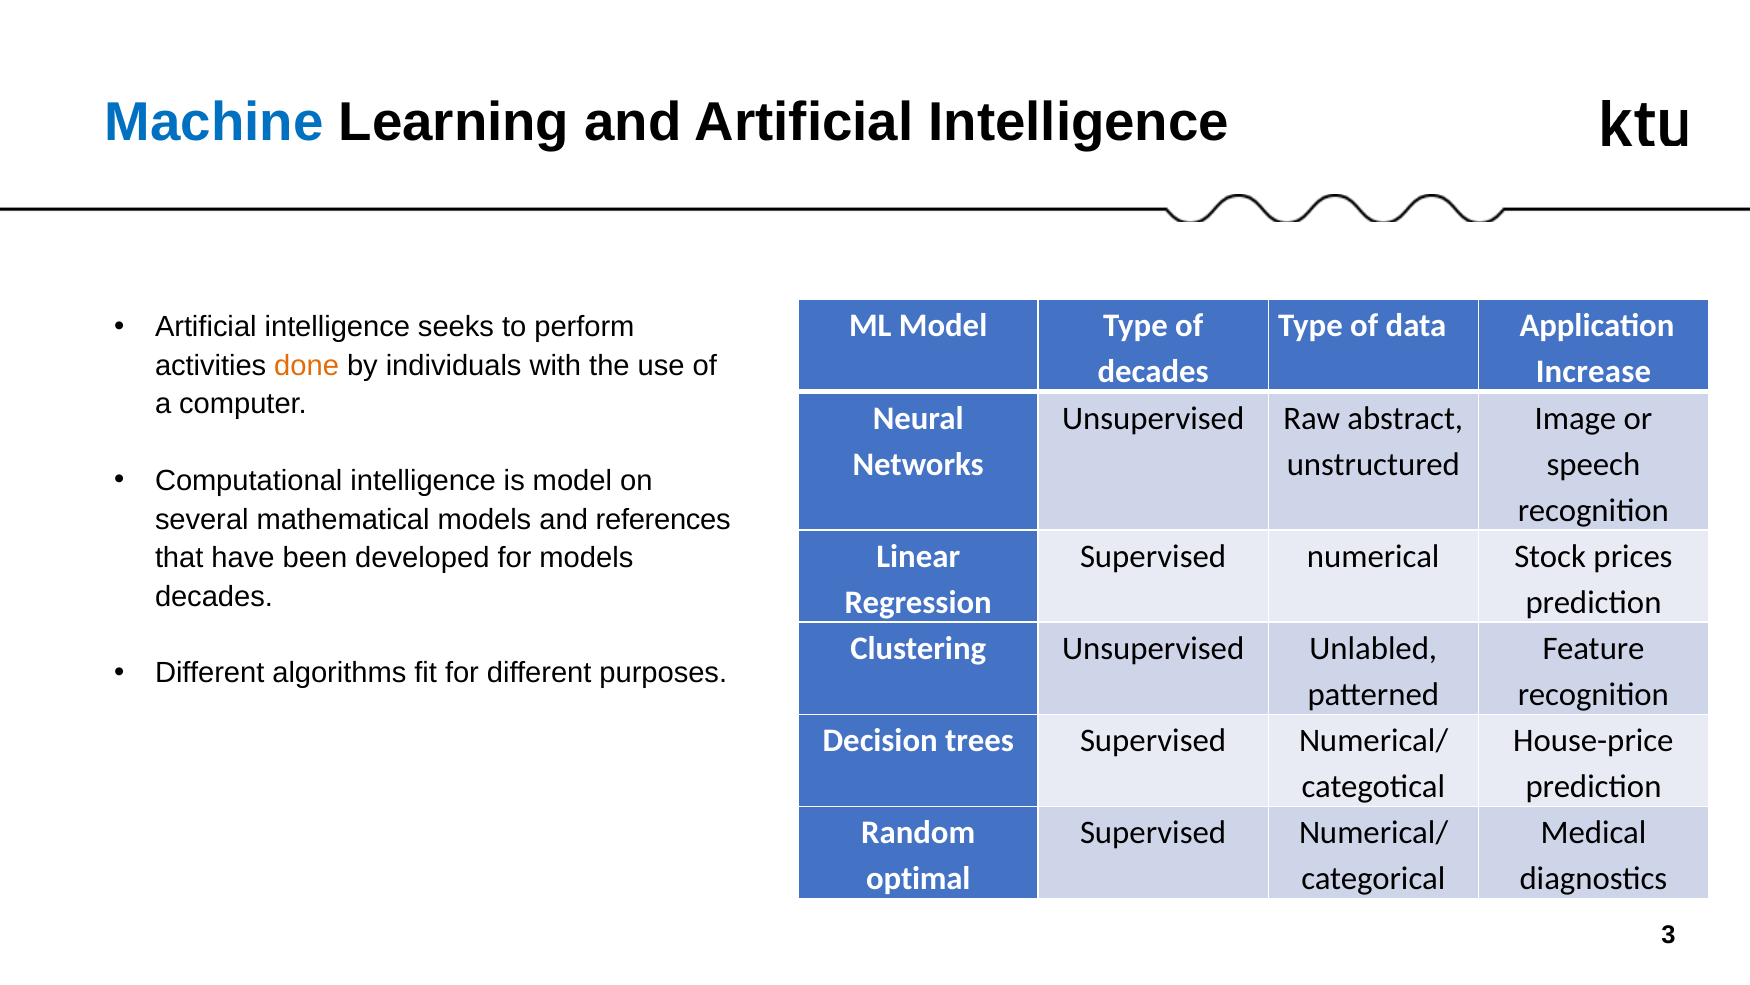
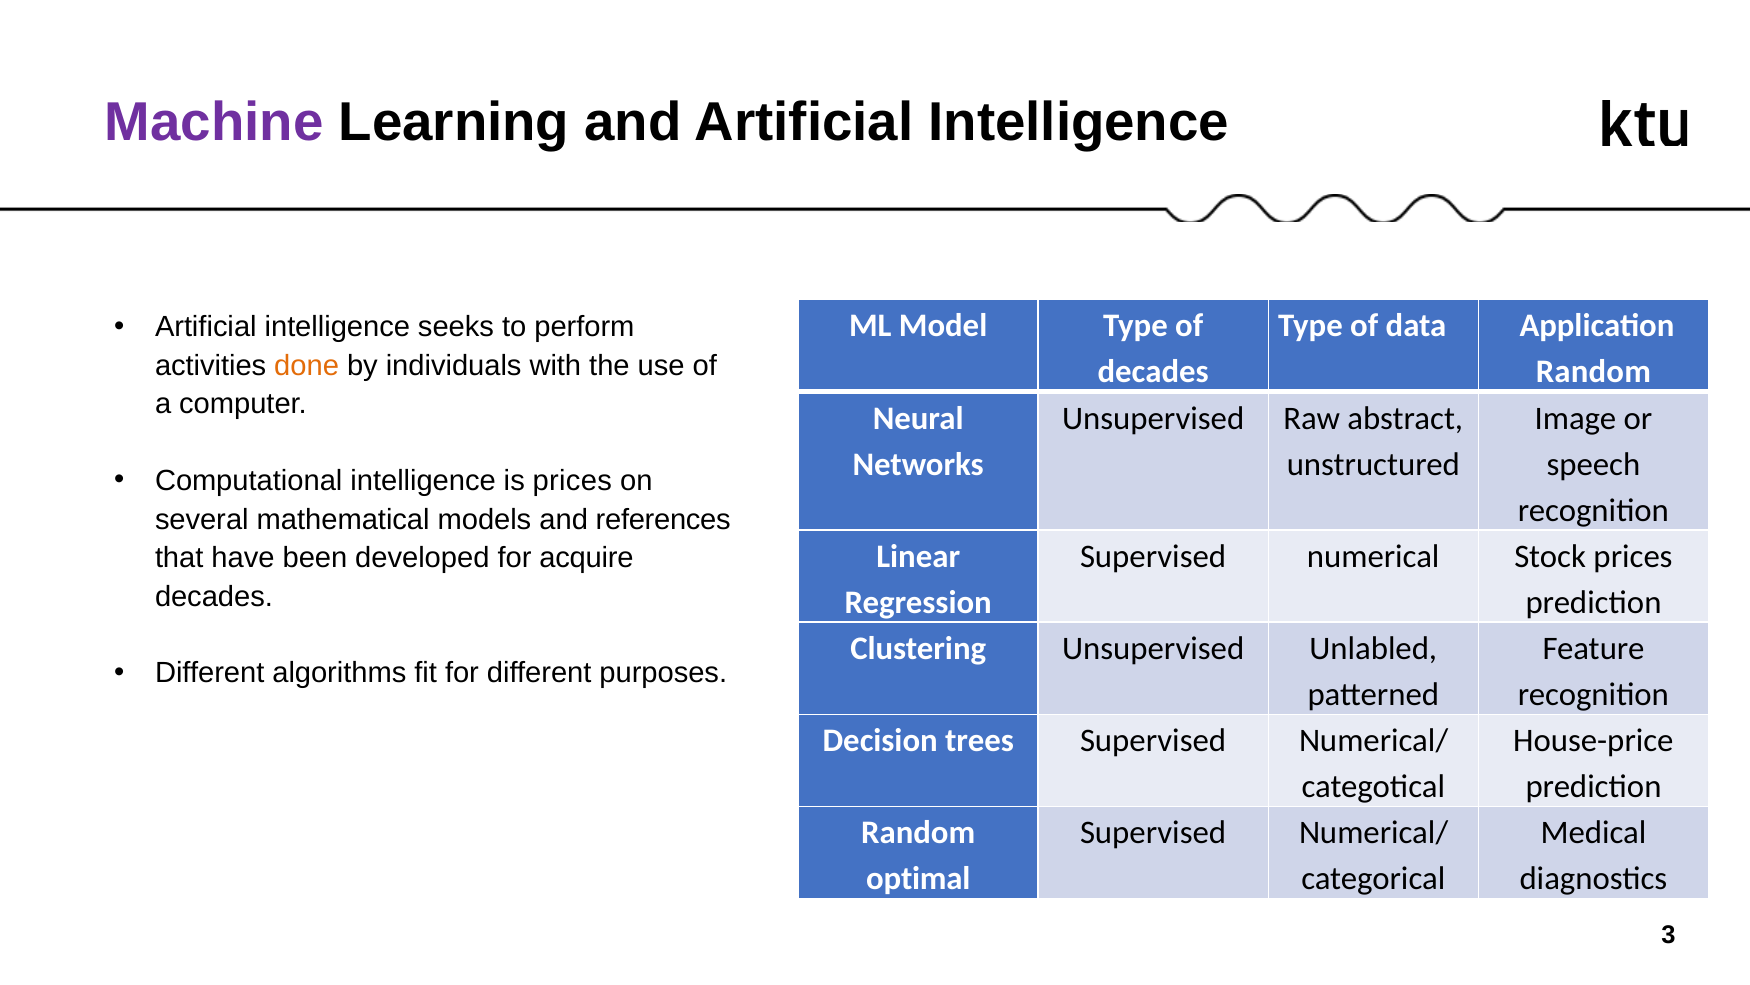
Machine colour: blue -> purple (214, 122)
Increase: Increase -> Random (1593, 372)
is model: model -> prices (572, 481)
for models: models -> acquire (587, 558)
